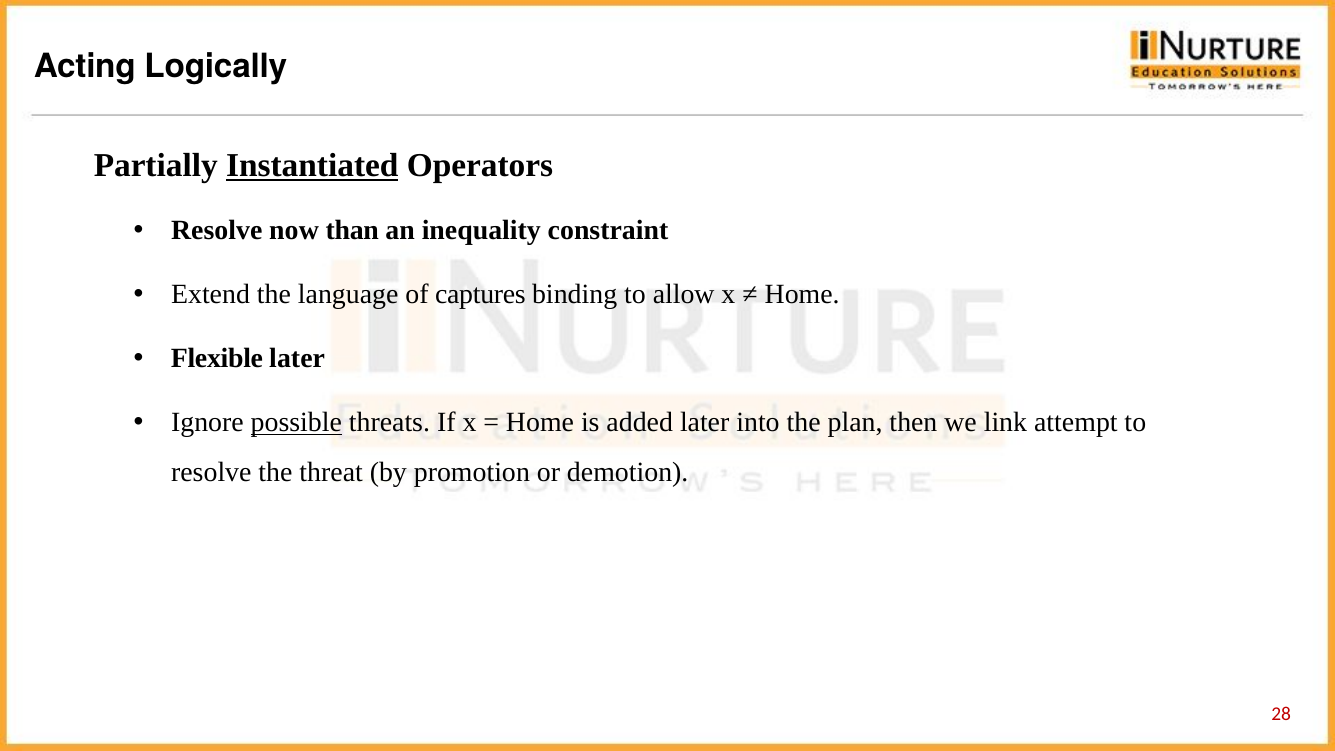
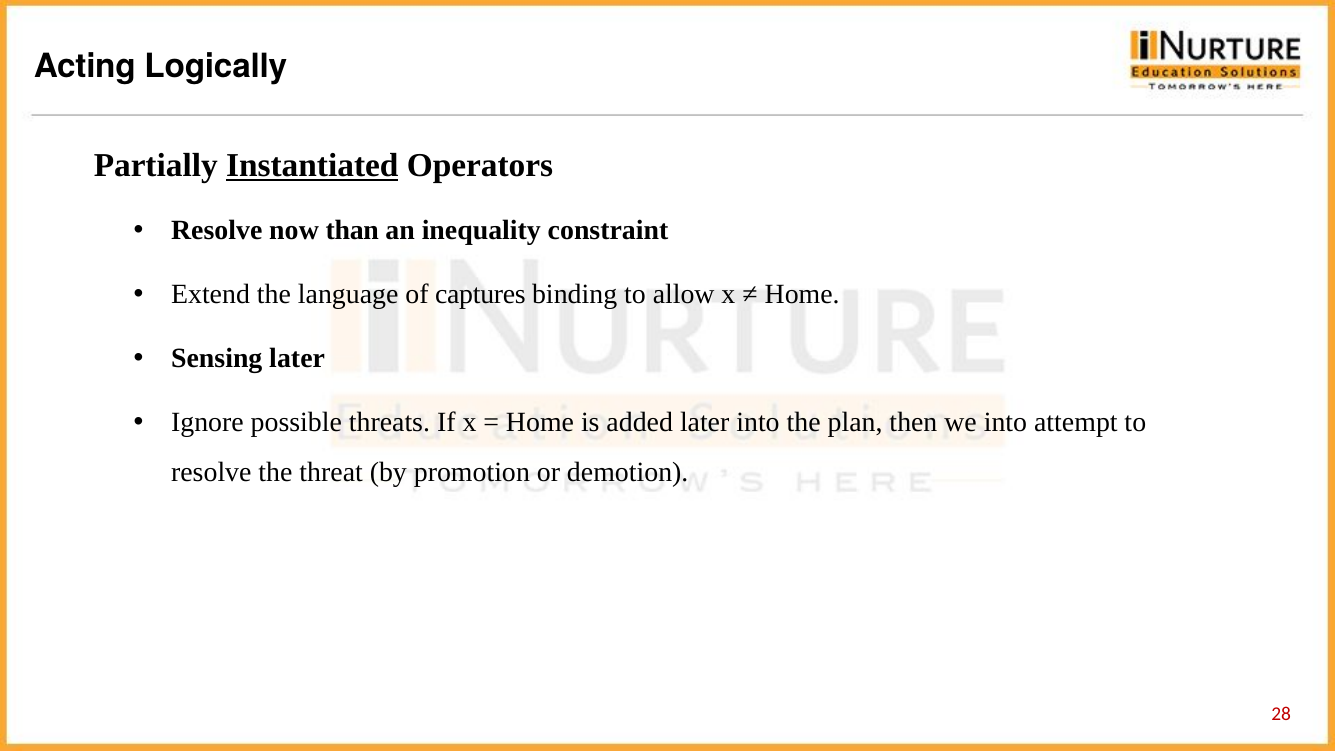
Flexible: Flexible -> Sensing (217, 359)
possible underline: present -> none (296, 423)
we link: link -> into (1005, 423)
